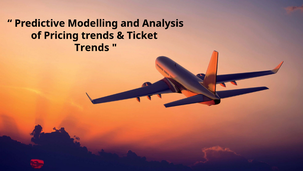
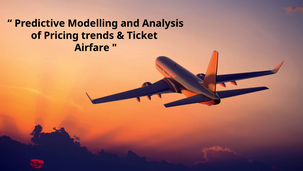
Trends: Trends -> Airfare (92, 48)
